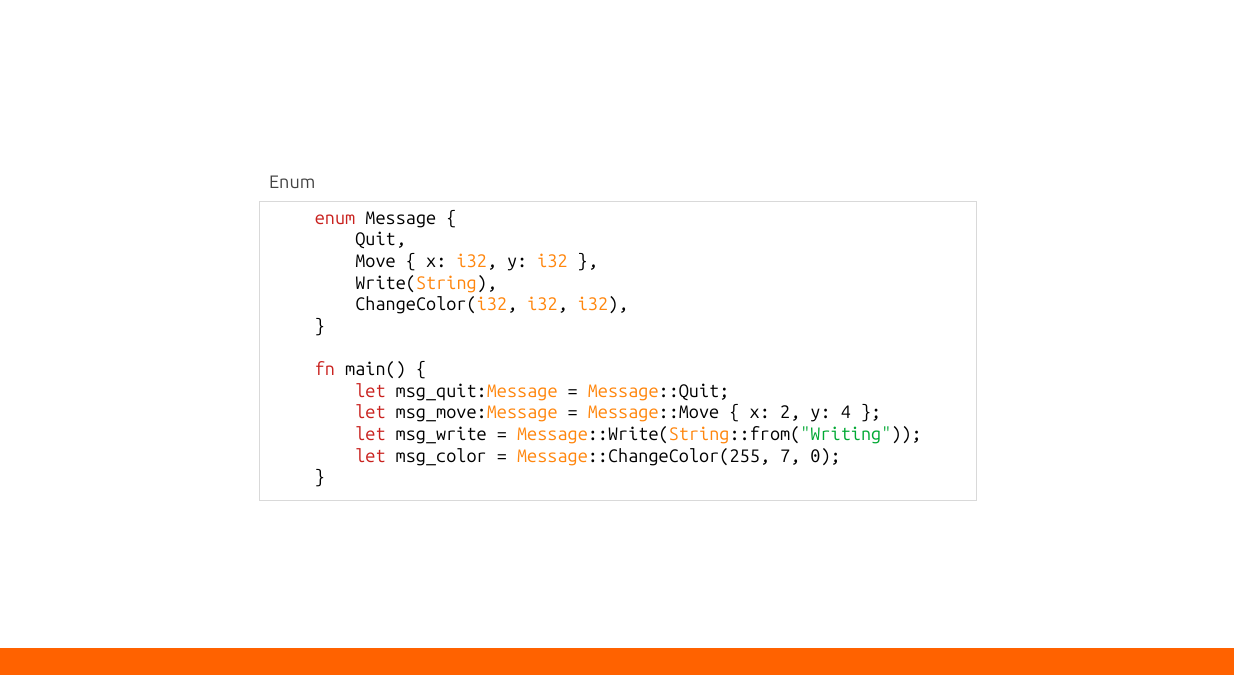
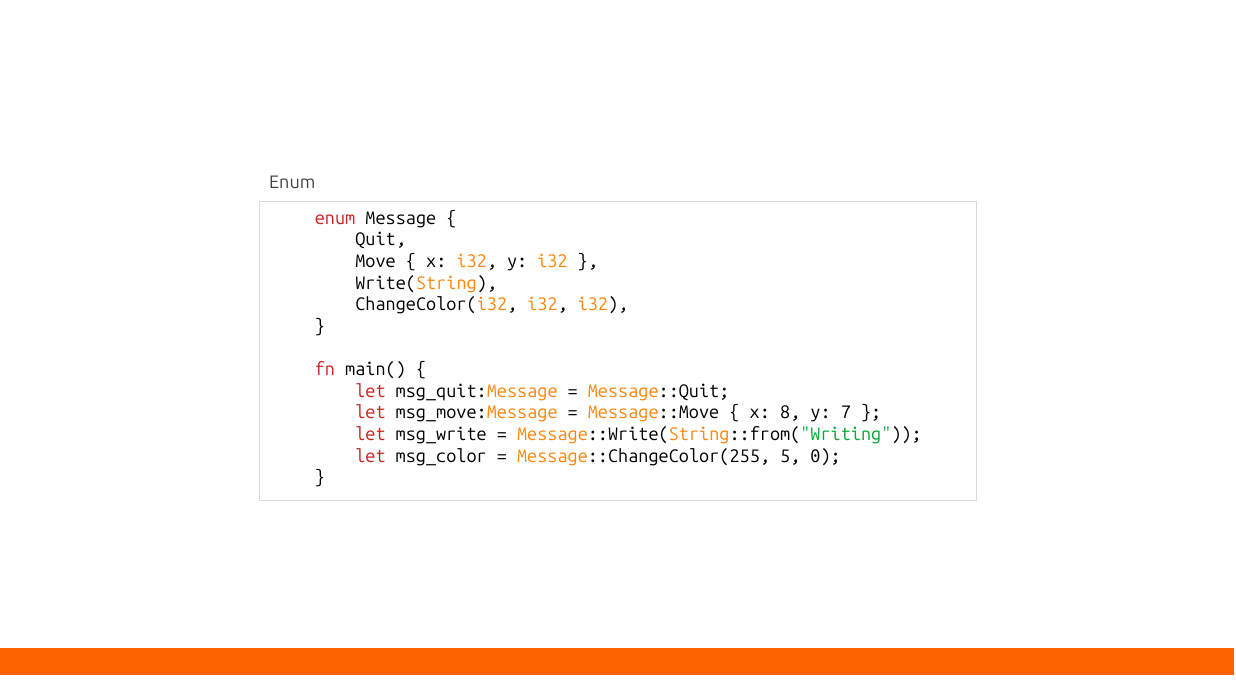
2: 2 -> 8 (790, 413)
4: 4 -> 7 (846, 413)
7: 7 -> 5 (790, 456)
